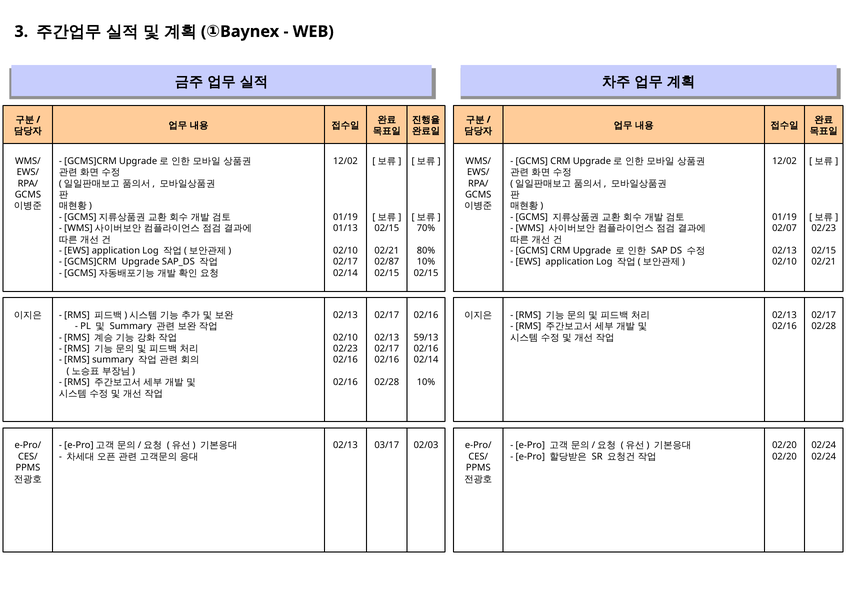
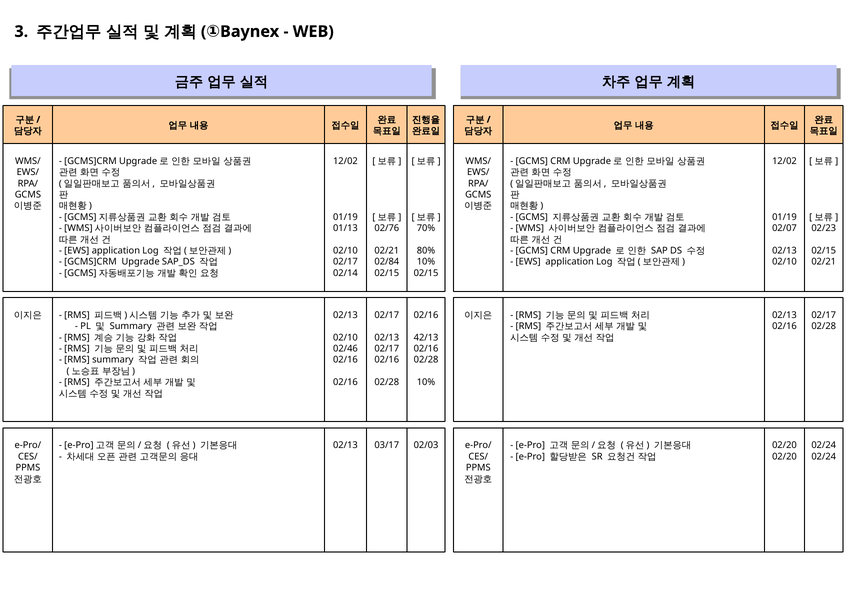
02/15: 02/15 -> 02/76 (387, 228)
02/87: 02/87 -> 02/84 (387, 262)
59/13: 59/13 -> 42/13 (426, 337)
02/23: 02/23 -> 02/46 (345, 348)
02/14: 02/14 -> 02/28 (426, 360)
